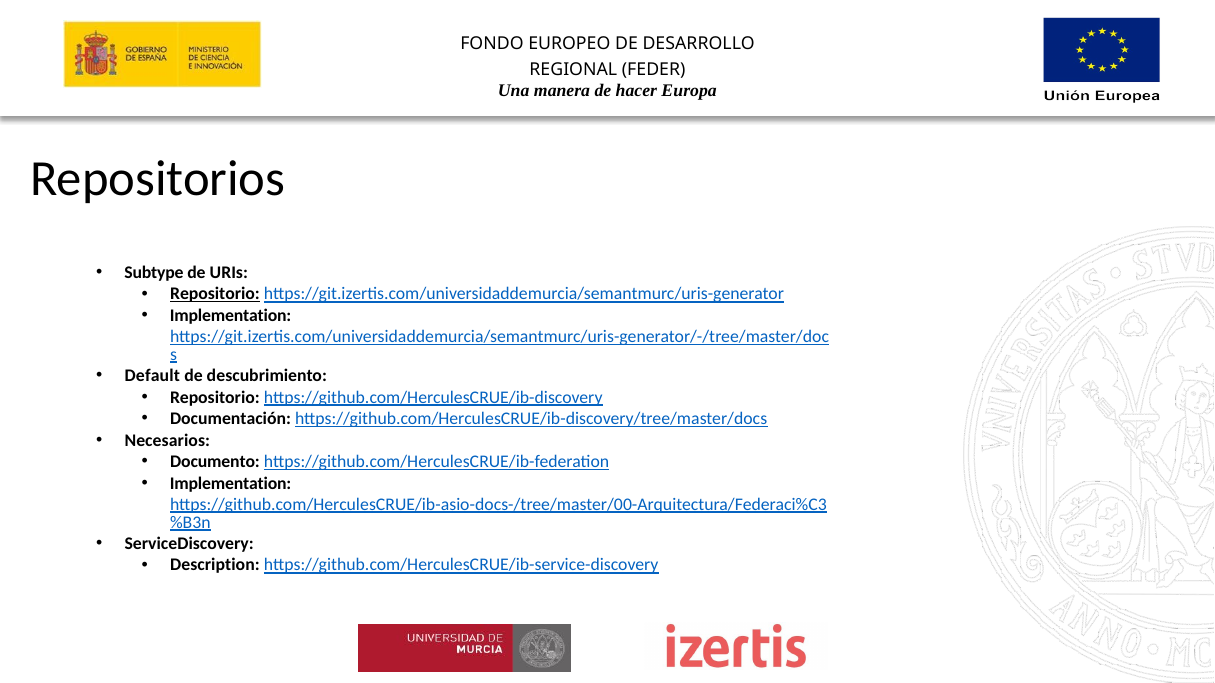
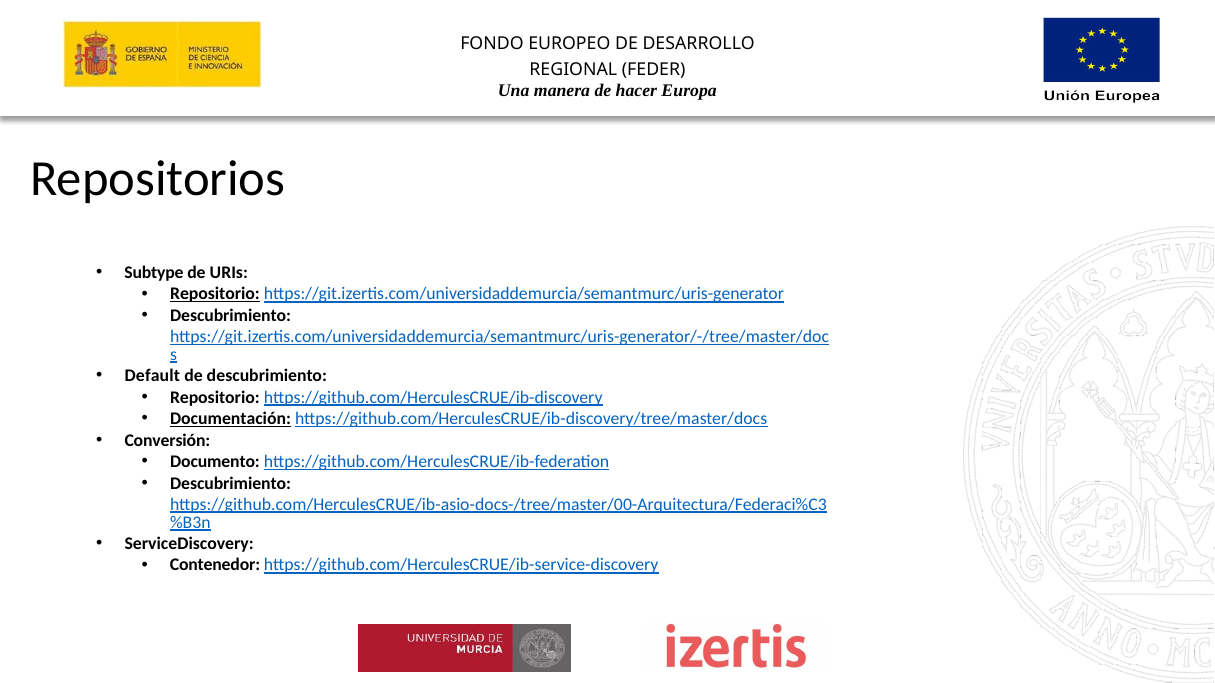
Implementation: Implementation -> Descubrimiento (231, 316)
Documentación underline: none -> present (230, 419)
Necesarios: Necesarios -> Conversión (167, 441)
Implementation: Implementation -> Descubrimiento (231, 483)
Description: Description -> Contenedor (215, 565)
